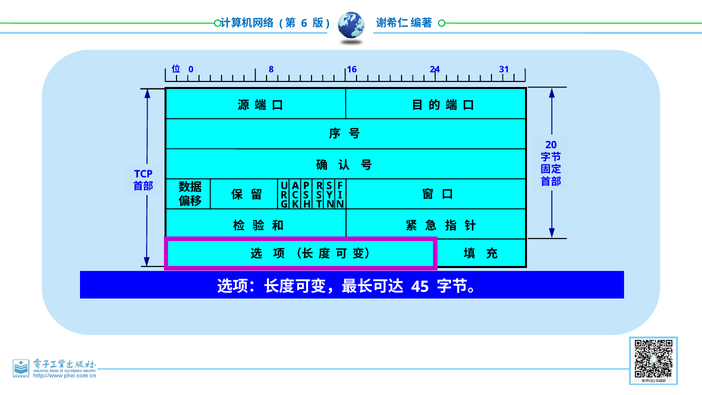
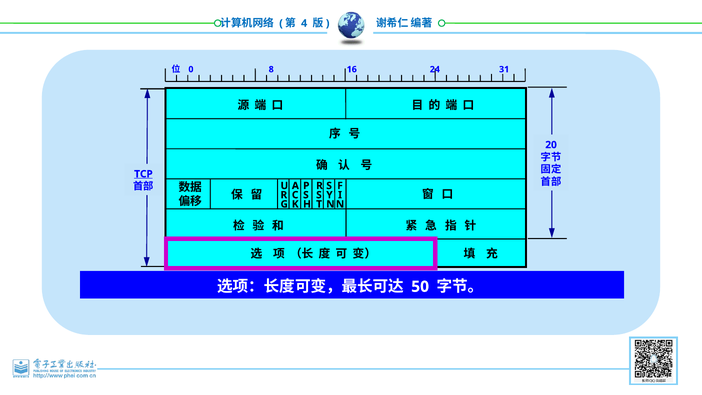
6: 6 -> 4 (304, 23)
TCP underline: none -> present (143, 174)
45: 45 -> 50 (420, 287)
